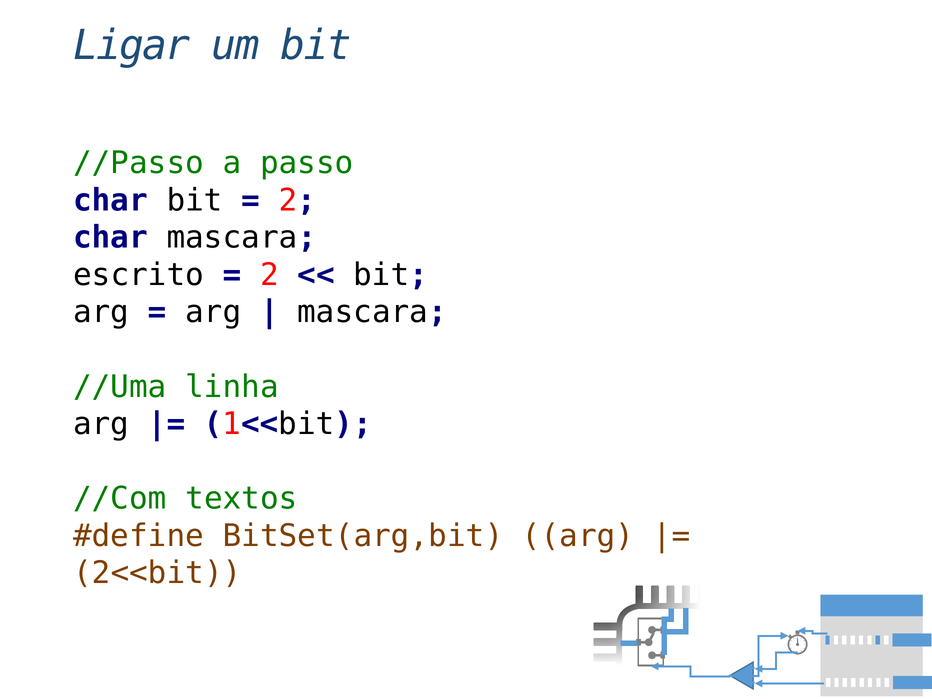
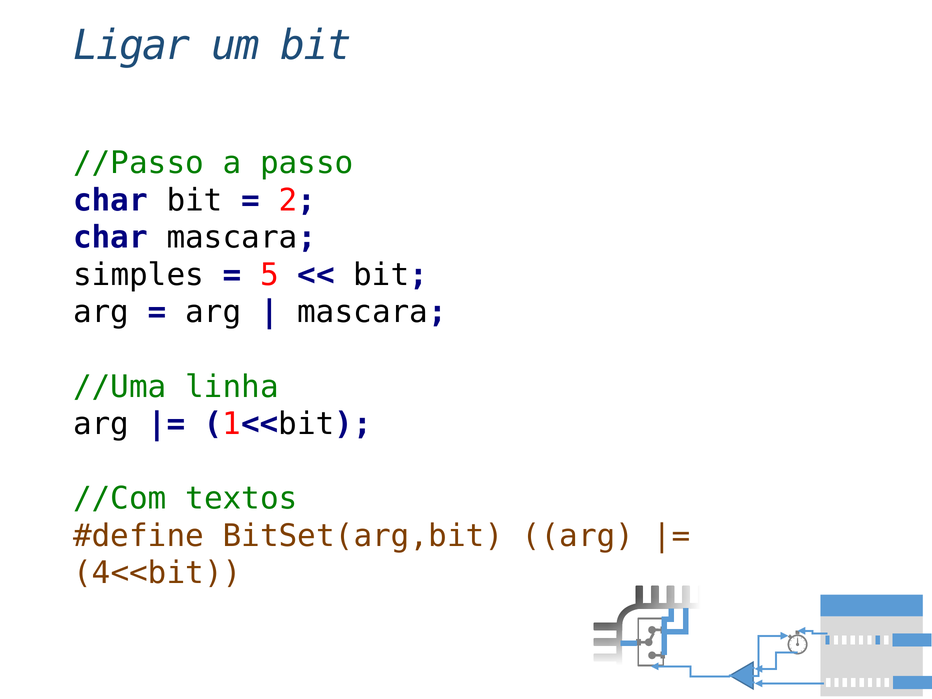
escrito: escrito -> simples (139, 275)
2: 2 -> 5 (269, 275)
2<<bit: 2<<bit -> 4<<bit (157, 573)
